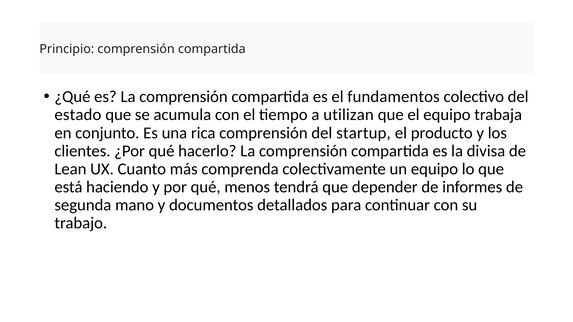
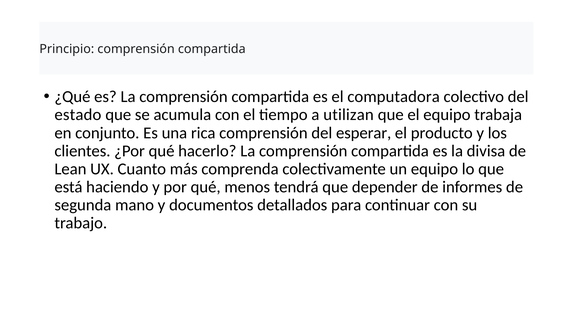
fundamentos: fundamentos -> computadora (394, 97)
startup: startup -> esperar (364, 133)
